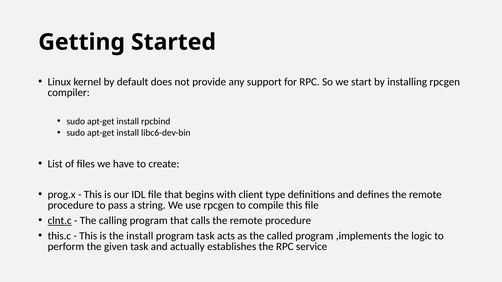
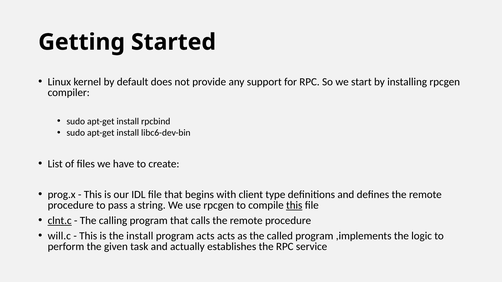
this underline: none -> present (294, 206)
this.c: this.c -> will.c (59, 236)
program task: task -> acts (205, 236)
